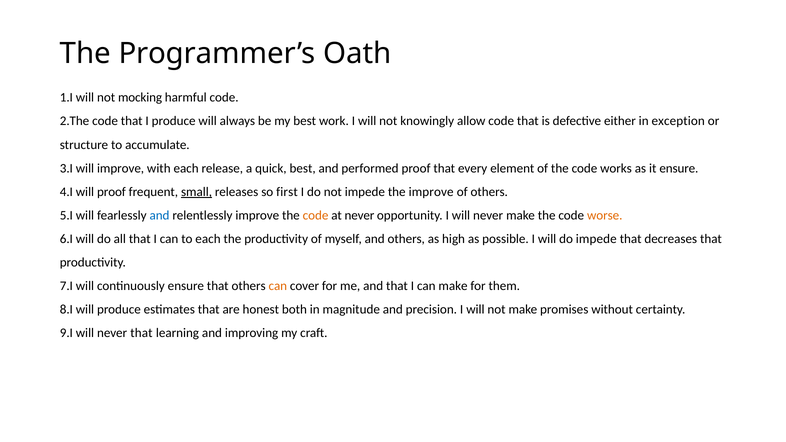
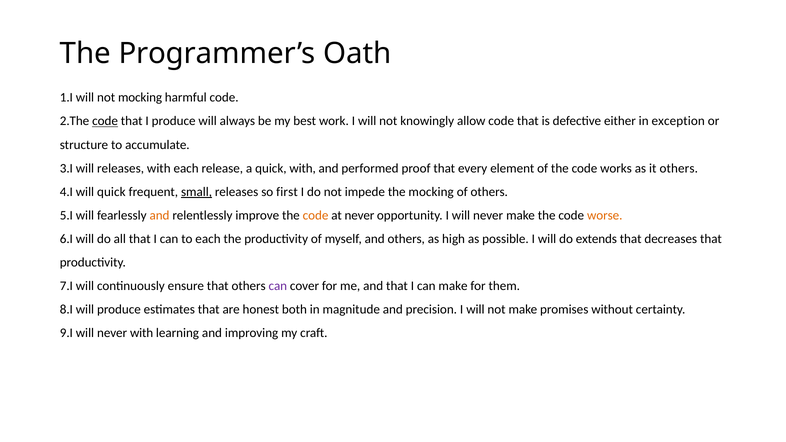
code underline: none -> present (105, 121)
will improve: improve -> releases (121, 168)
quick best: best -> with (303, 168)
it ensure: ensure -> others (679, 168)
will proof: proof -> quick (111, 192)
the improve: improve -> mocking (431, 192)
and colour: blue -> orange (159, 215)
do impede: impede -> extends (596, 239)
can colour: orange -> purple (278, 286)
never that: that -> with (142, 333)
